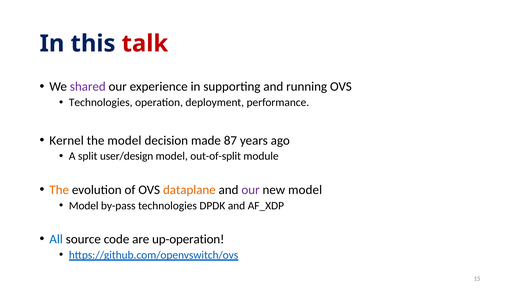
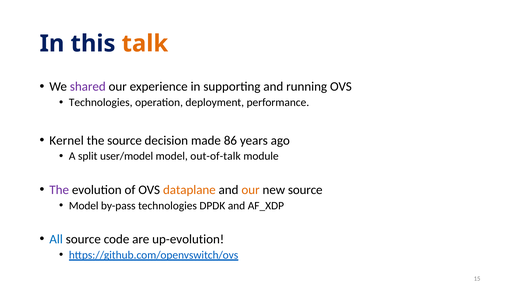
talk colour: red -> orange (145, 44)
the model: model -> source (125, 141)
87: 87 -> 86 (230, 141)
user/design: user/design -> user/model (127, 157)
out-of-split: out-of-split -> out-of-talk (216, 157)
The colour: orange -> purple (59, 190)
our colour: purple -> orange (251, 190)
new model: model -> source (305, 190)
up-operation: up-operation -> up-evolution (188, 240)
